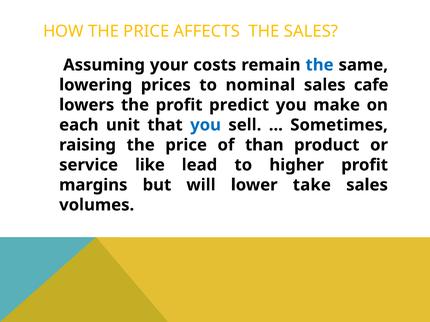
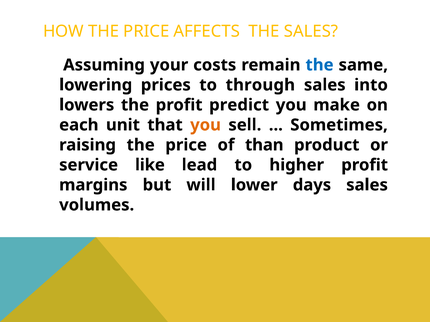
nominal: nominal -> through (260, 85)
cafe: cafe -> into (371, 85)
you colour: blue -> orange (206, 125)
take: take -> days (312, 185)
